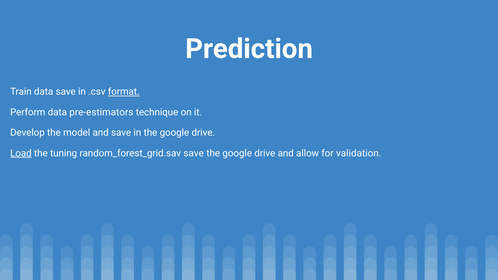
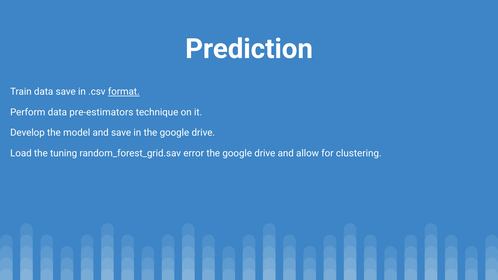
Load underline: present -> none (21, 153)
random_forest_grid.sav save: save -> error (194, 153)
validation: validation -> clustering (359, 153)
